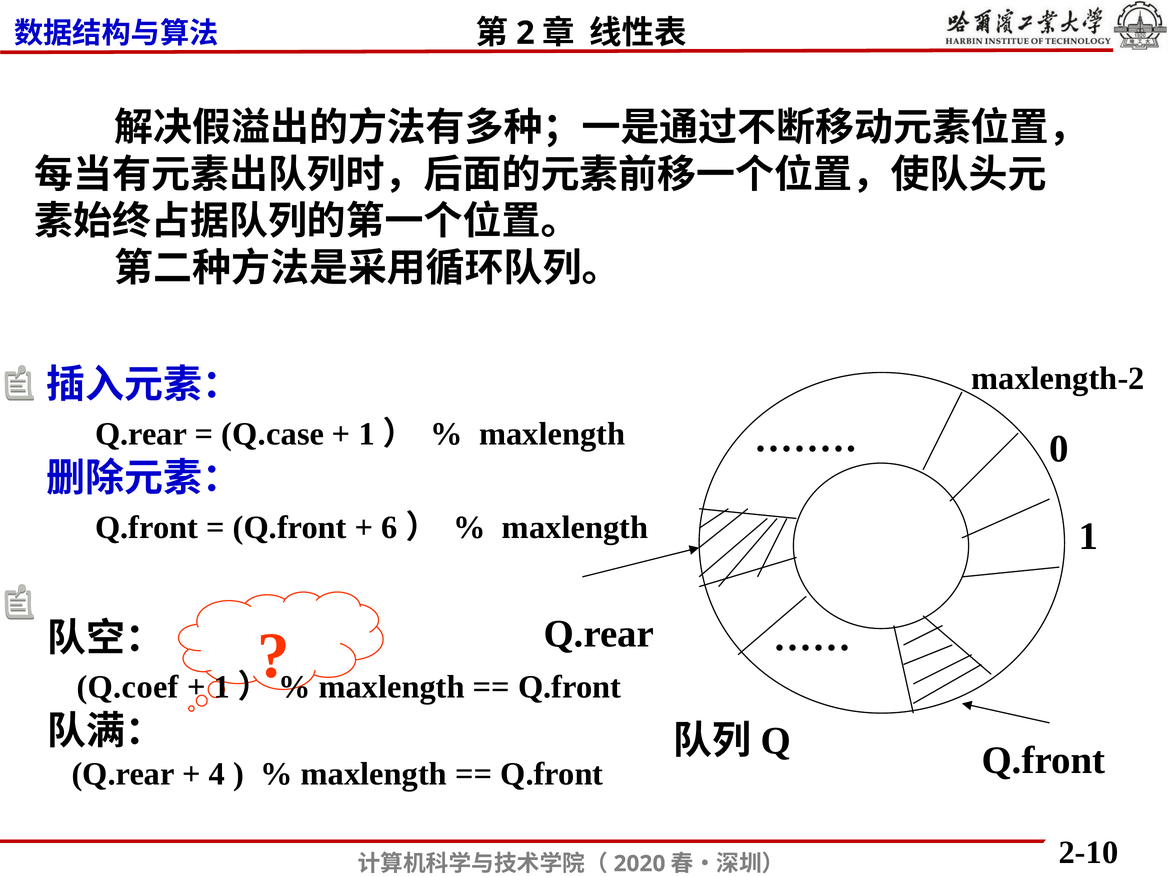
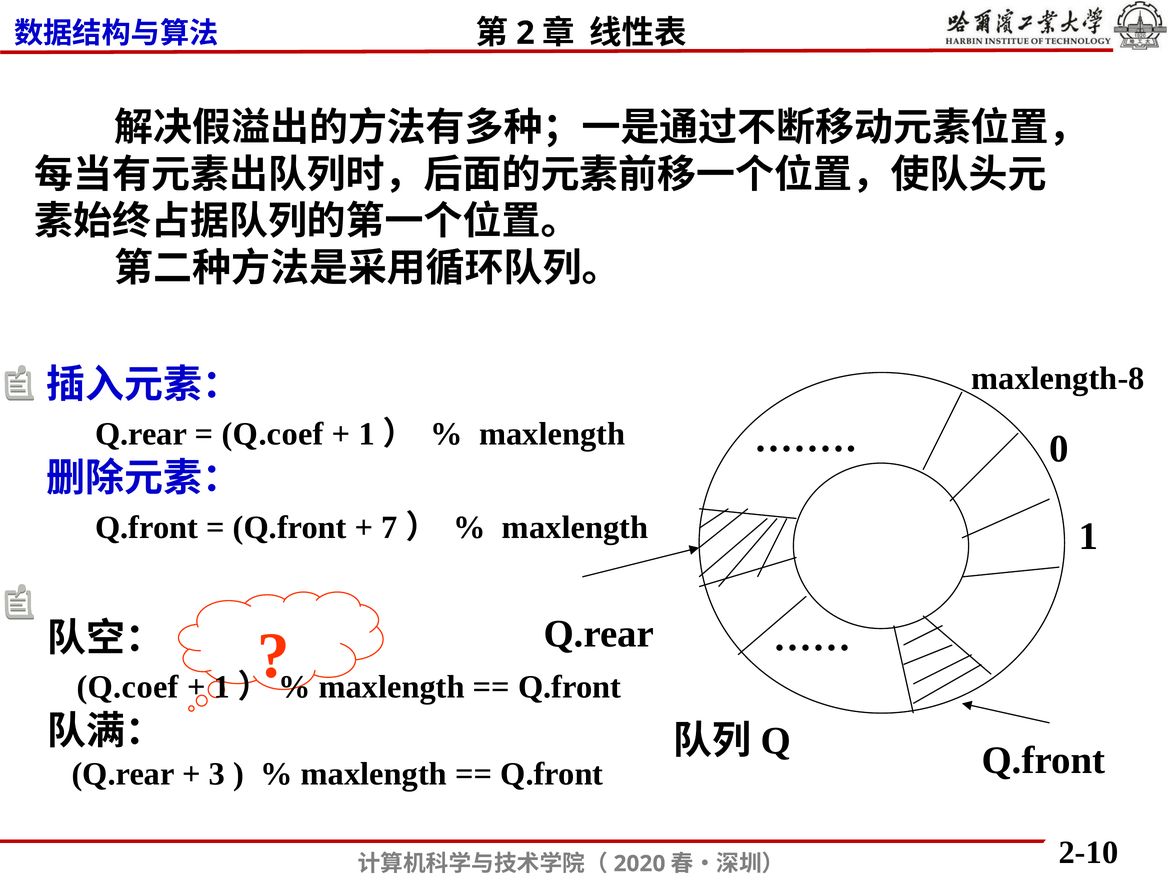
maxlength-2: maxlength-2 -> maxlength-8 (1058, 379)
Q.case: Q.case -> Q.coef (273, 434)
6: 6 -> 7 (390, 527)
4: 4 -> 3 (217, 774)
